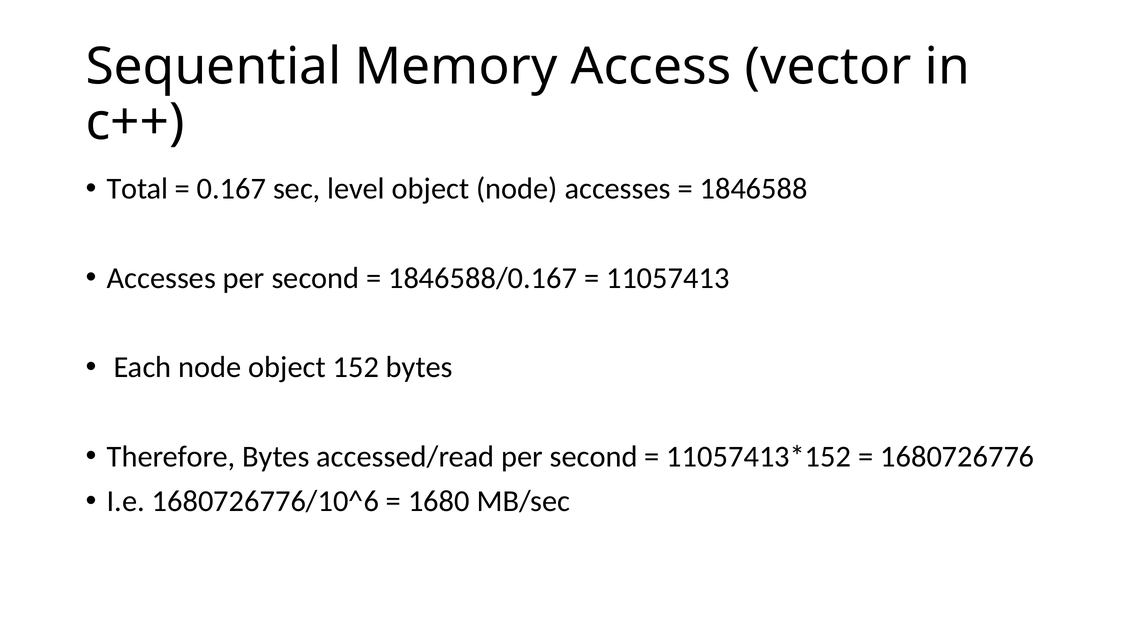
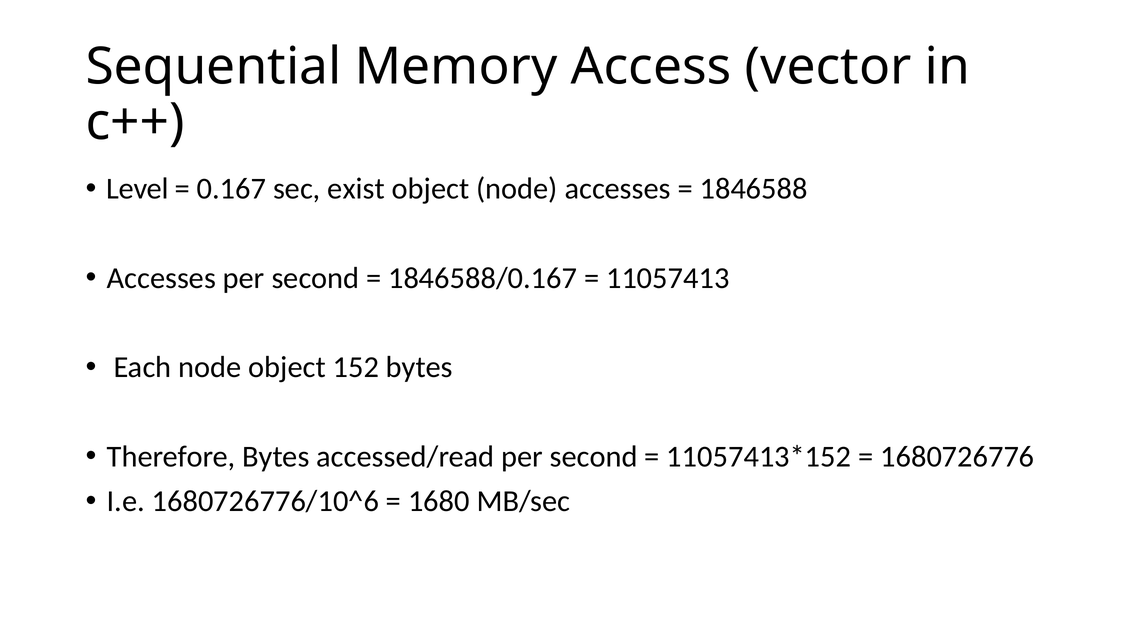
Total: Total -> Level (137, 189)
level: level -> exist (356, 189)
